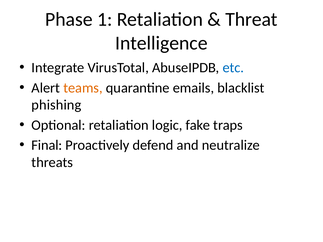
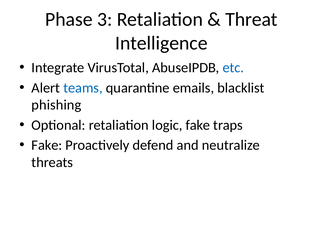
1: 1 -> 3 (105, 19)
teams colour: orange -> blue (83, 88)
Final: Final -> Fake (47, 145)
